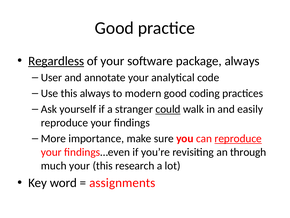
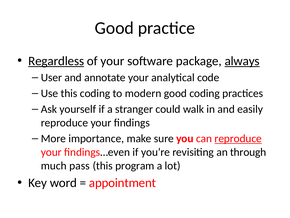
always underline: none -> present (242, 61)
this always: always -> coding (95, 93)
could underline: present -> none (168, 109)
much your: your -> pass (80, 165)
research: research -> program (135, 165)
assignments: assignments -> appointment (122, 182)
